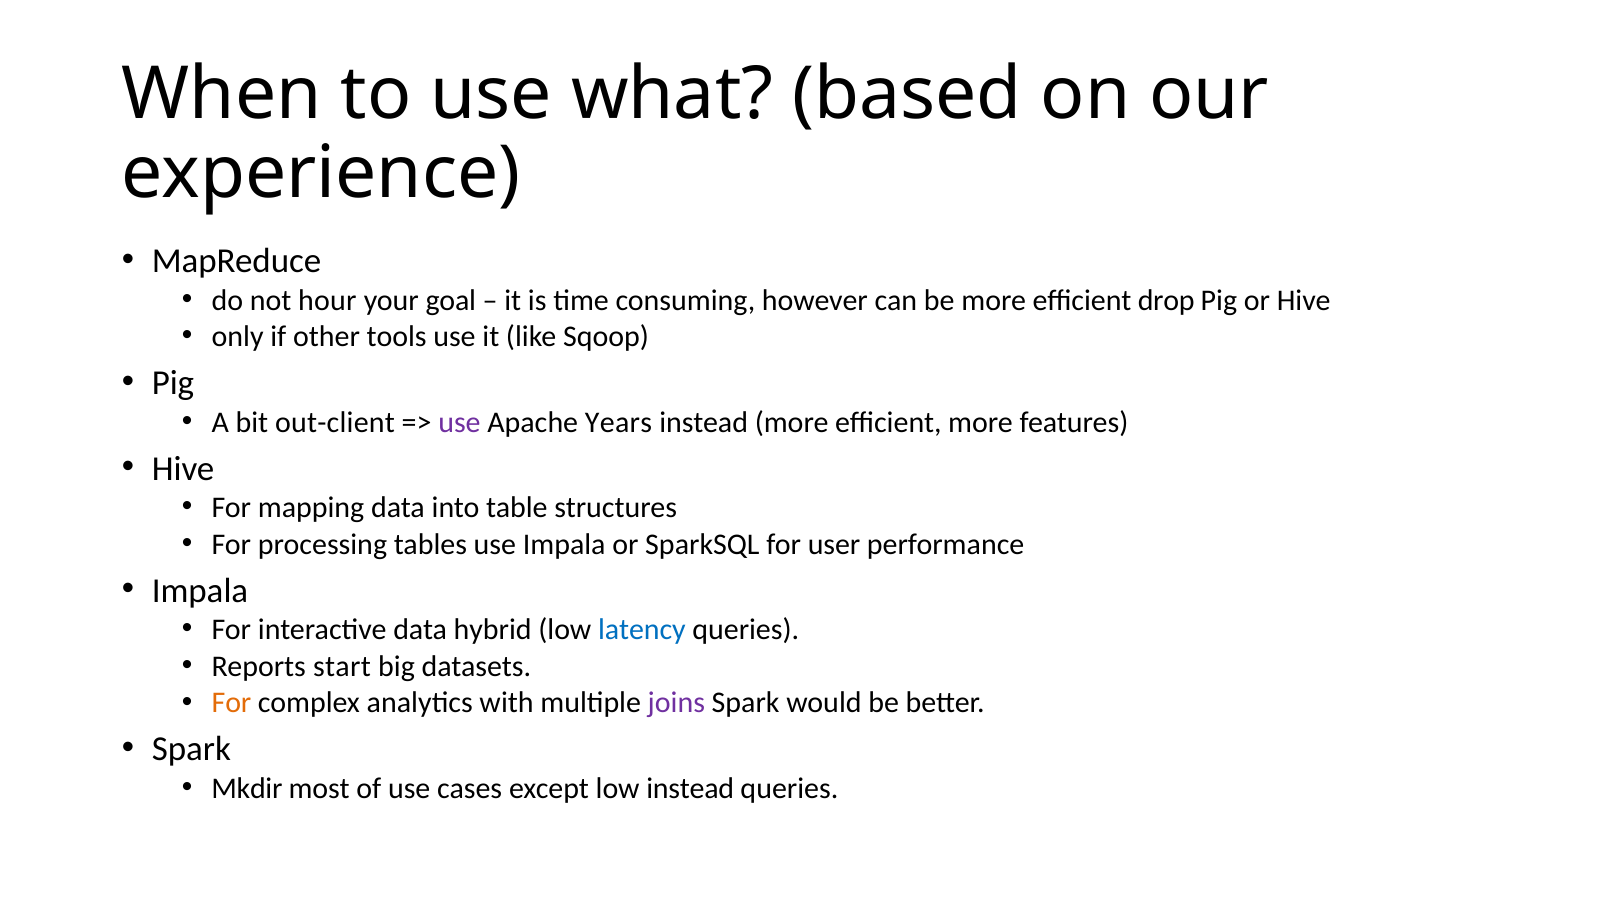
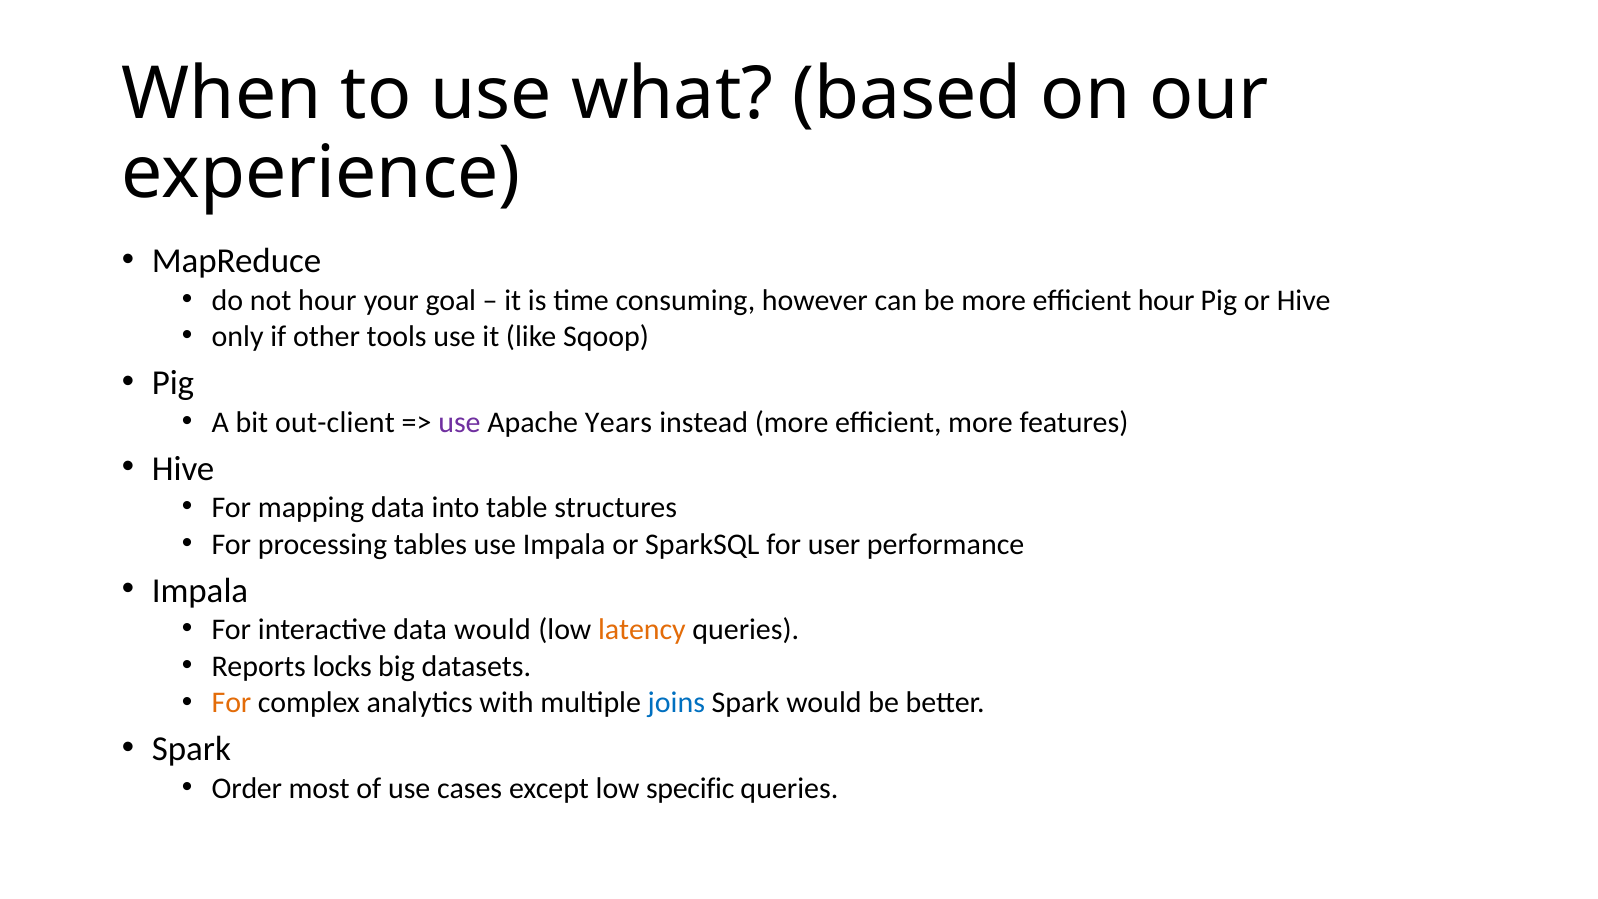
efficient drop: drop -> hour (1166, 300)
data hybrid: hybrid -> would (493, 630)
latency colour: blue -> orange (642, 630)
start: start -> locks (342, 666)
joins colour: purple -> blue (676, 703)
Mkdir: Mkdir -> Order (247, 788)
low instead: instead -> specific (690, 788)
